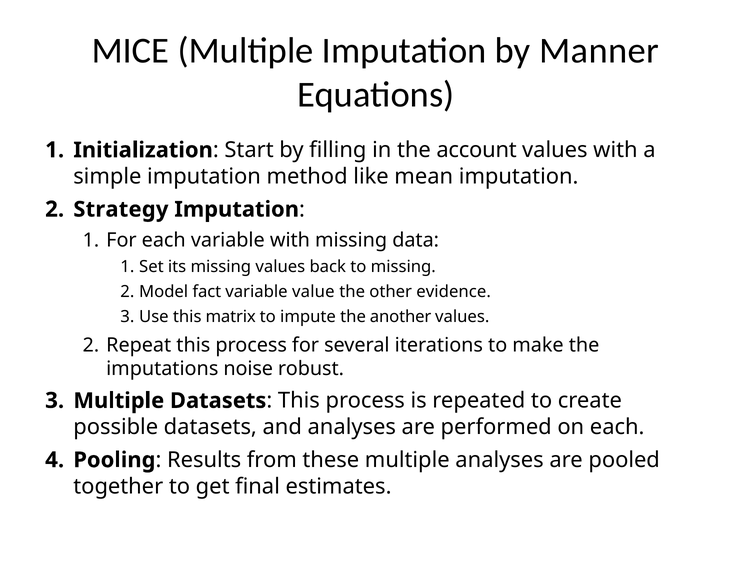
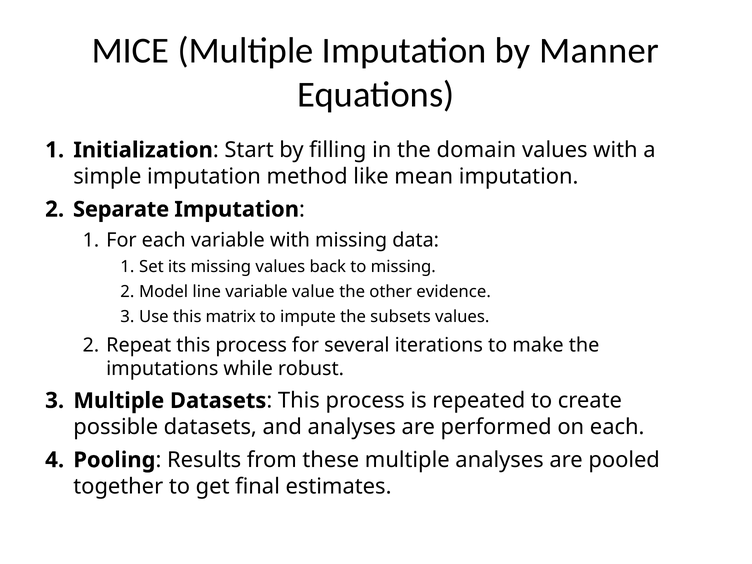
account: account -> domain (476, 150)
Strategy: Strategy -> Separate (121, 209)
fact: fact -> line (207, 292)
another: another -> subsets (400, 317)
noise: noise -> while (248, 369)
